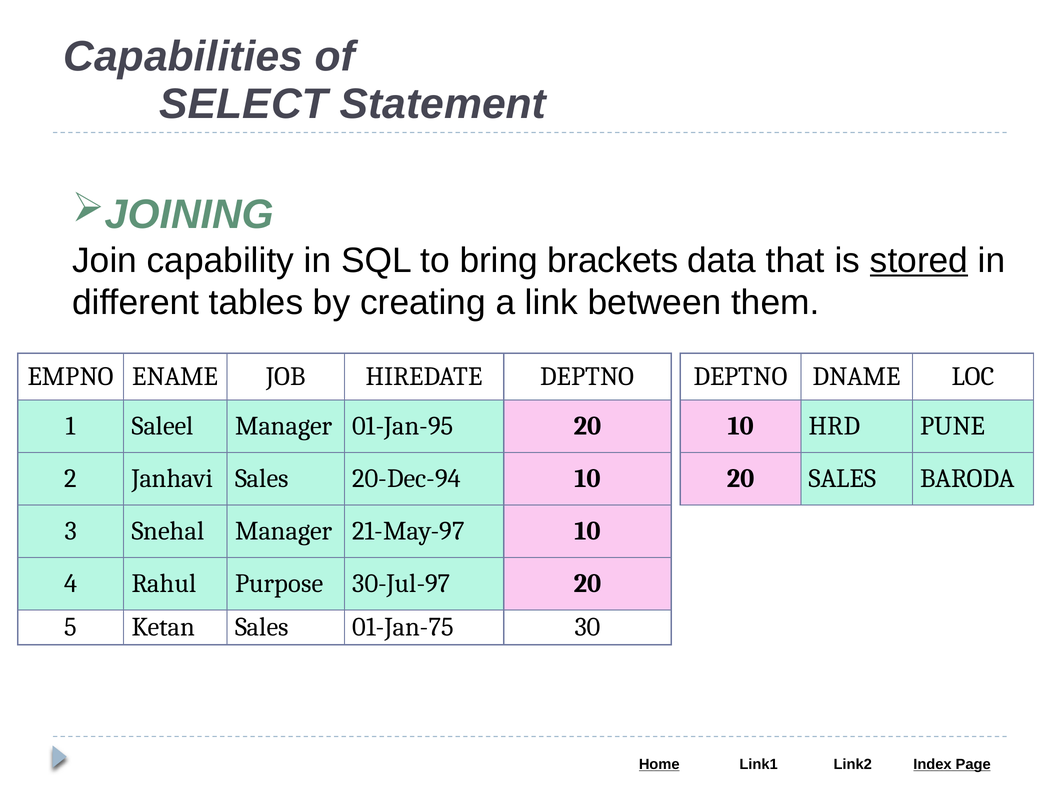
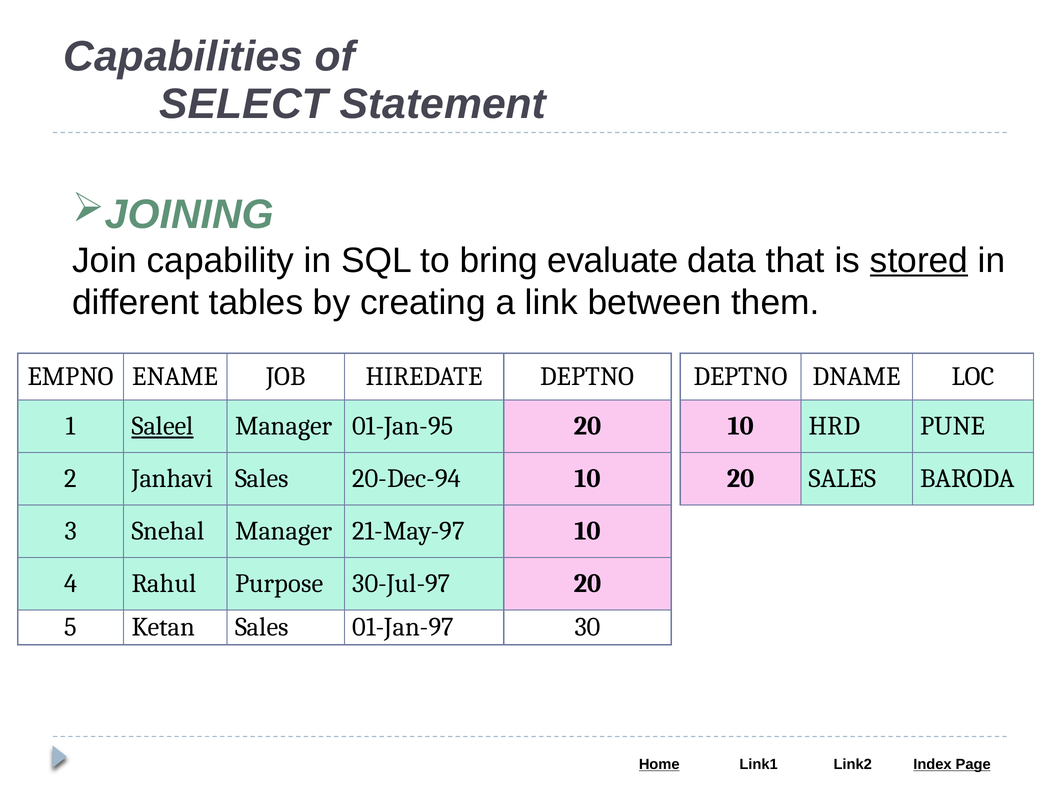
brackets: brackets -> evaluate (613, 260)
Saleel underline: none -> present (163, 426)
01-Jan-75: 01-Jan-75 -> 01-Jan-97 (403, 627)
